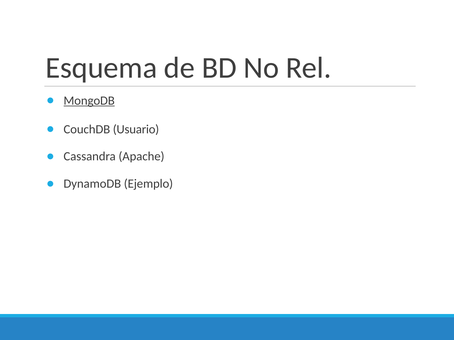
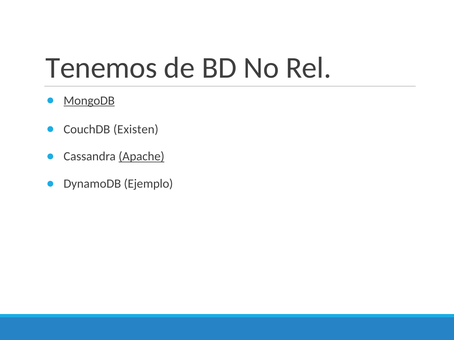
Esquema: Esquema -> Tenemos (101, 68)
Usuario: Usuario -> Existen (136, 129)
Apache underline: none -> present (141, 157)
